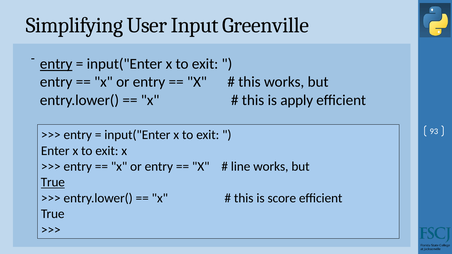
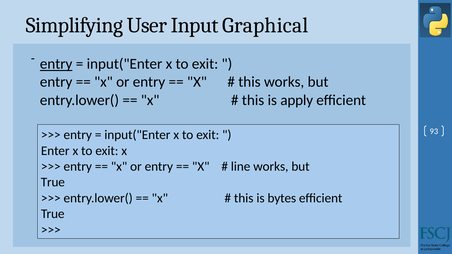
Greenville: Greenville -> Graphical (265, 25)
True underline: present -> none (53, 182)
score: score -> bytes (282, 198)
